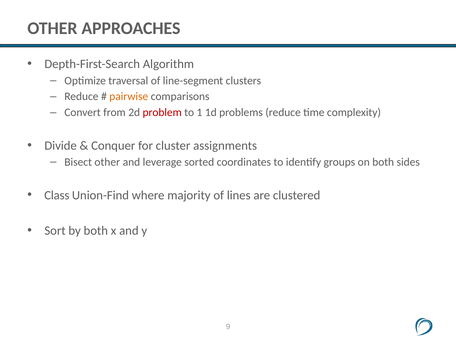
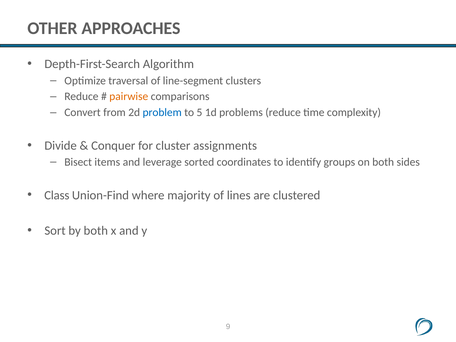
problem colour: red -> blue (162, 113)
1: 1 -> 5 (199, 113)
Bisect other: other -> items (107, 162)
